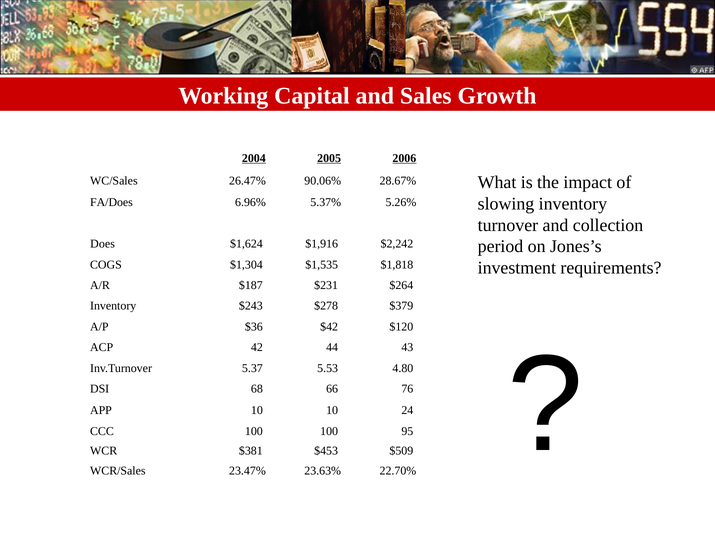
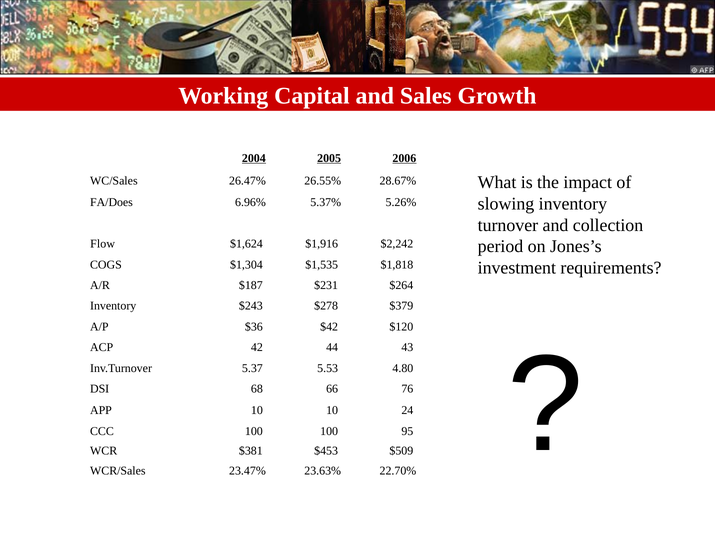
90.06%: 90.06% -> 26.55% (323, 181)
Does: Does -> Flow (103, 244)
